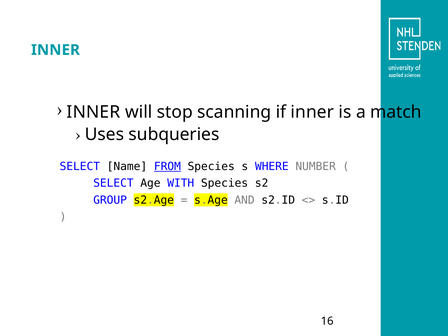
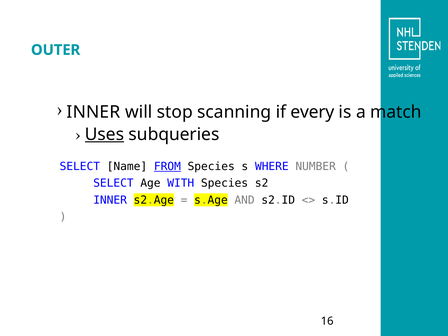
INNER: INNER -> OUTER (56, 50)
if inner: inner -> every (312, 112)
Uses underline: none -> present (105, 134)
GROUP: GROUP -> INNER (110, 200)
